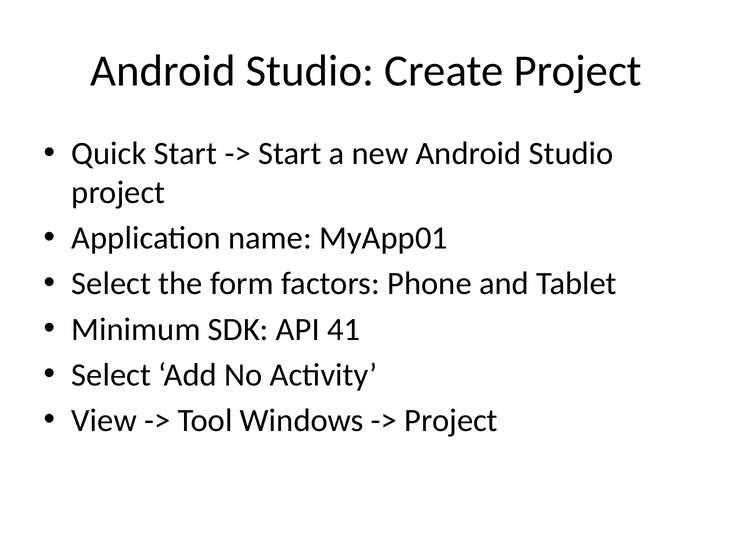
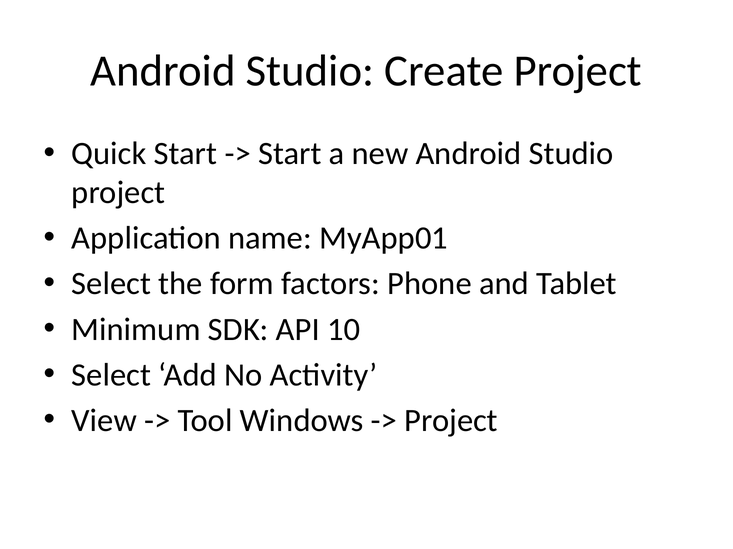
41: 41 -> 10 (344, 330)
